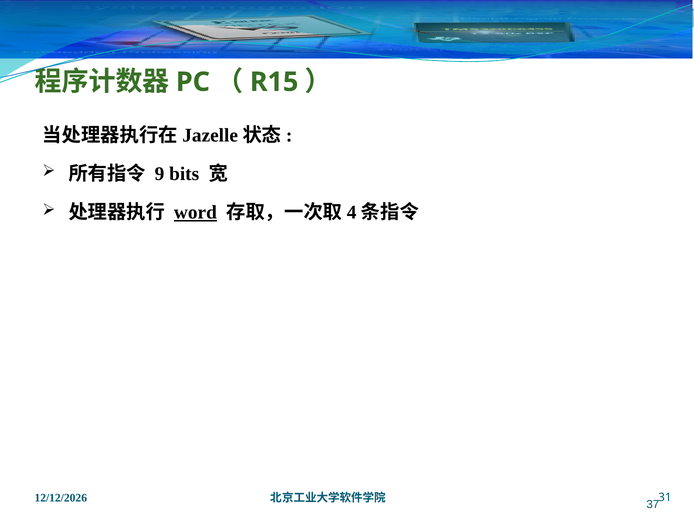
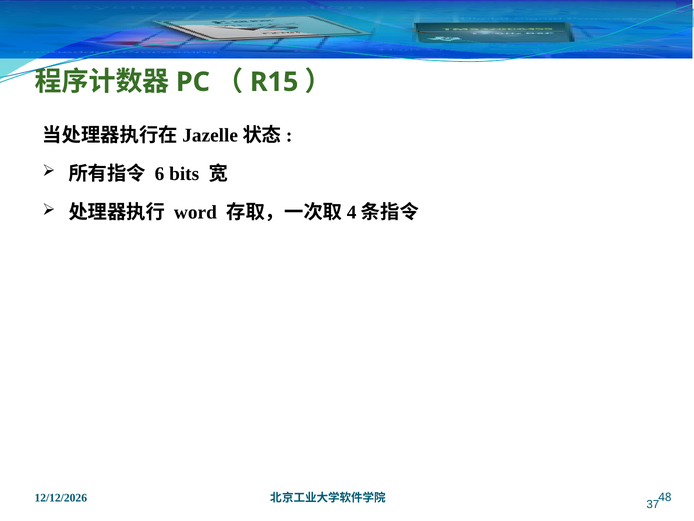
9: 9 -> 6 (160, 174)
word underline: present -> none (195, 212)
31: 31 -> 48 (665, 497)
